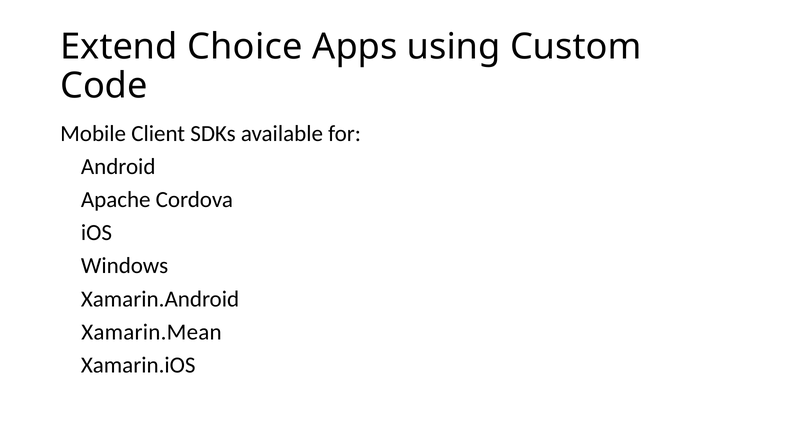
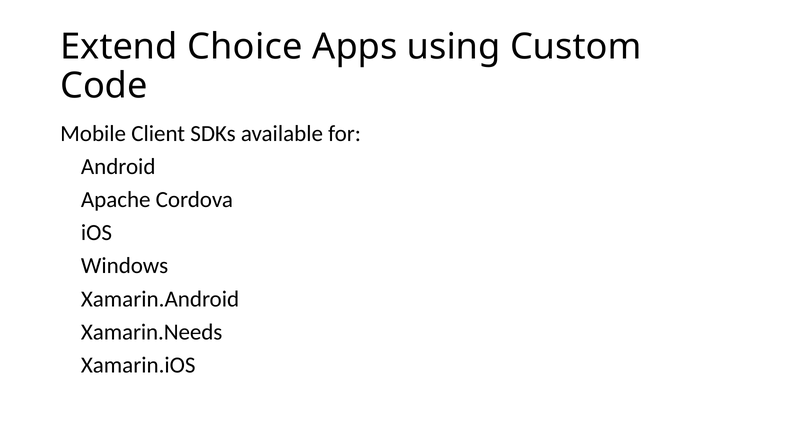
Xamarin.Mean: Xamarin.Mean -> Xamarin.Needs (152, 332)
